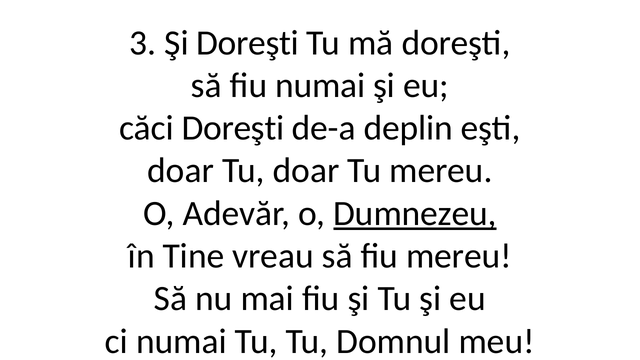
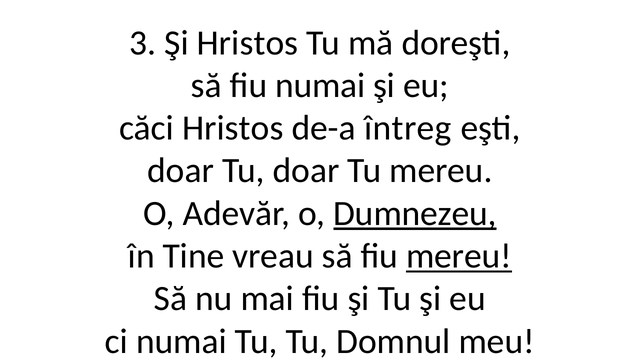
Şi Doreşti: Doreşti -> Hristos (247, 43)
căci Doreşti: Doreşti -> Hristos (233, 128)
deplin: deplin -> întreg (408, 128)
mereu underline: none -> present (459, 256)
